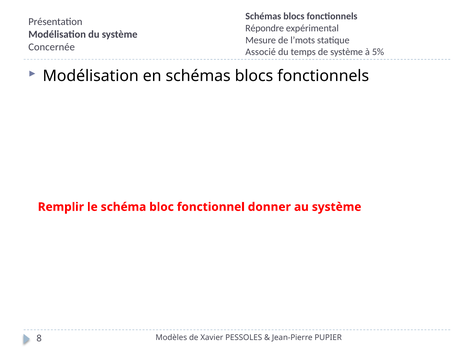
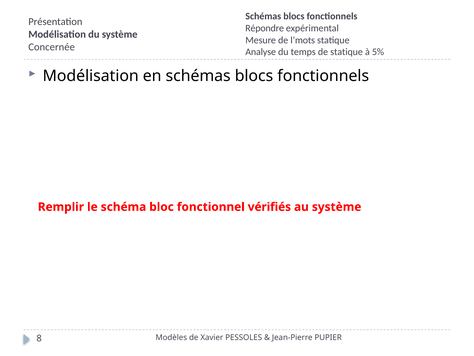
Associé: Associé -> Analyse (261, 52)
de système: système -> statique (347, 52)
donner: donner -> vérifiés (269, 207)
